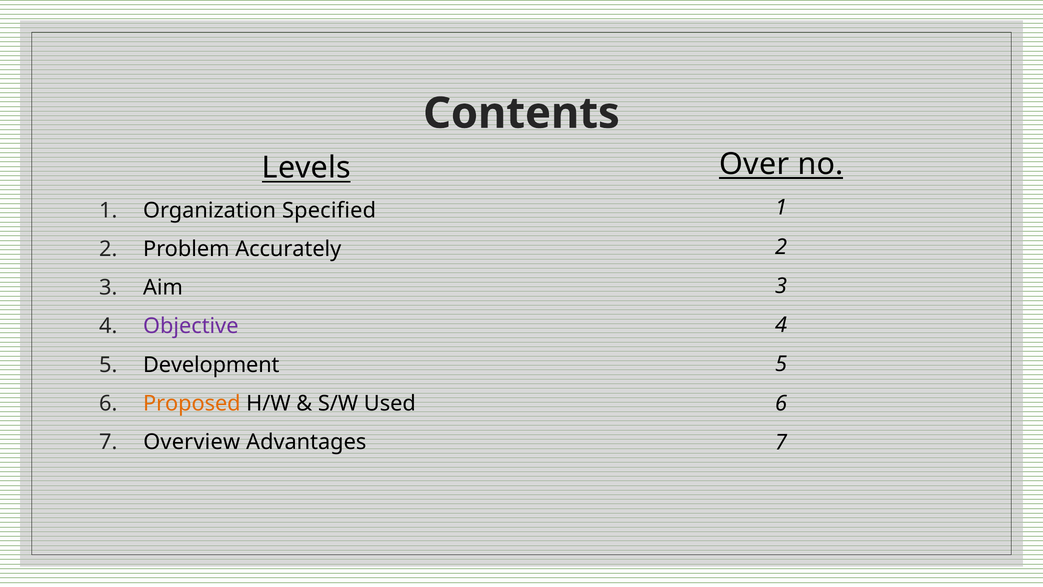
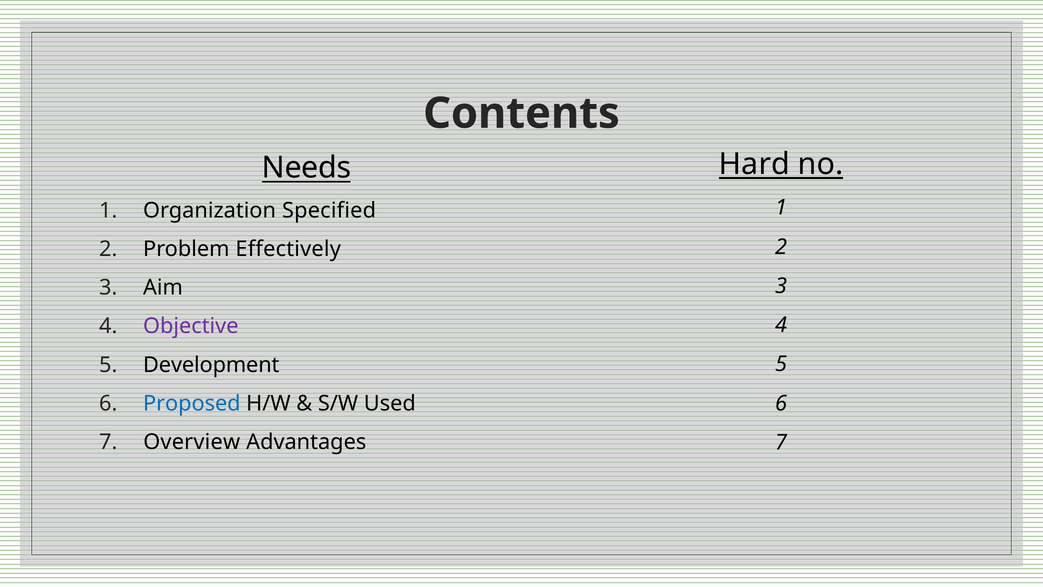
Over: Over -> Hard (754, 164)
Levels: Levels -> Needs (306, 168)
Accurately: Accurately -> Effectively (288, 249)
Proposed colour: orange -> blue (192, 403)
